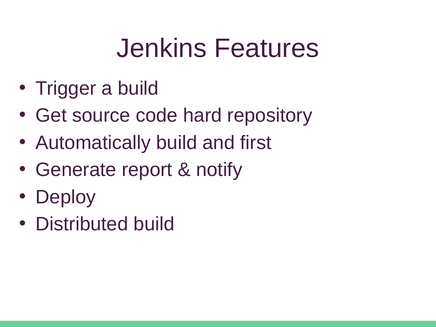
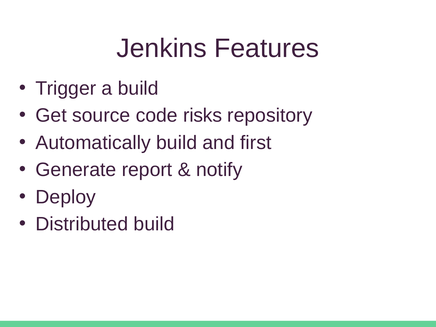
hard: hard -> risks (203, 116)
